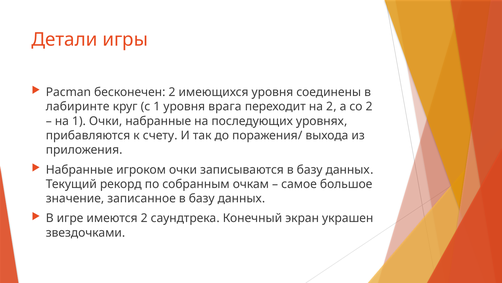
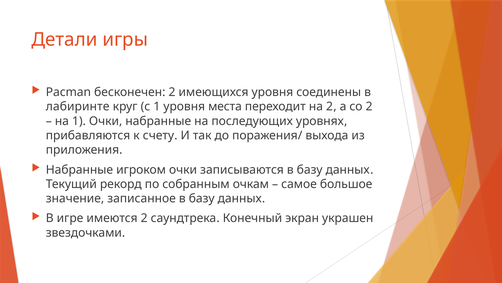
врага: врага -> места (225, 106)
